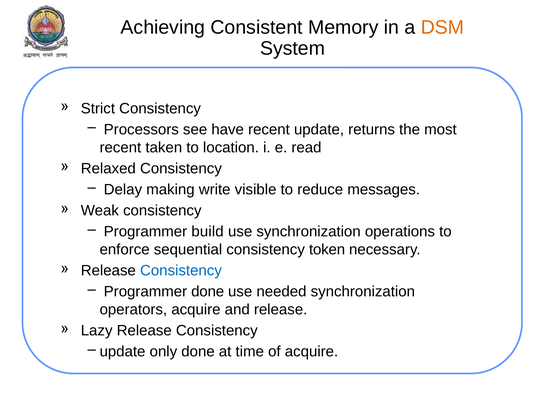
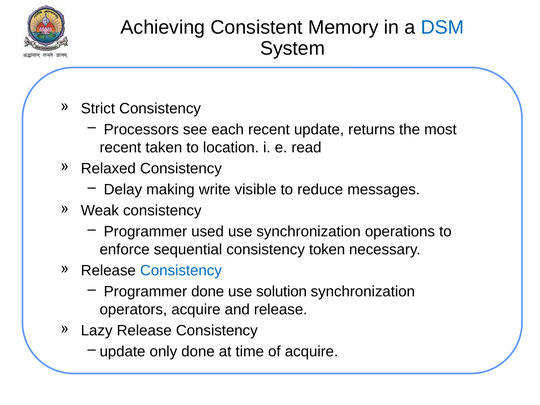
DSM colour: orange -> blue (442, 27)
have: have -> each (228, 129)
build: build -> used (208, 232)
needed: needed -> solution (282, 292)
